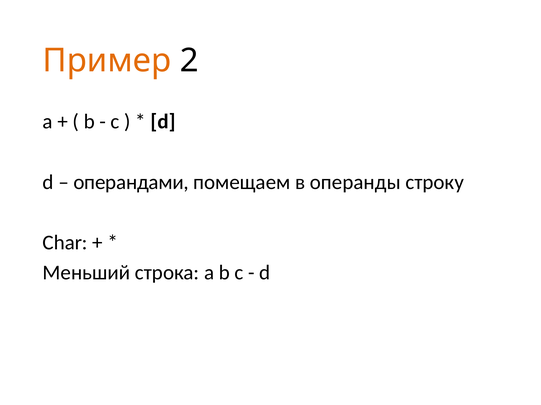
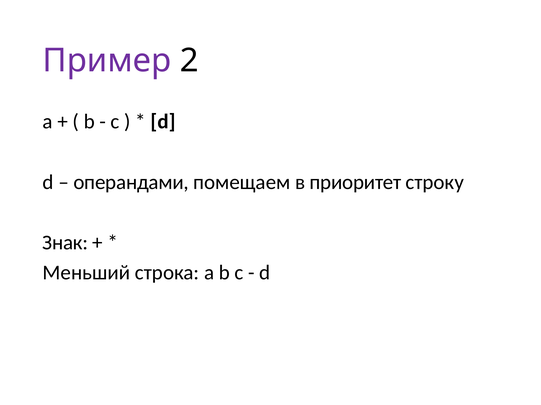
Пример colour: orange -> purple (107, 61)
операнды: операнды -> приоритет (355, 182)
Char: Char -> Знак (65, 243)
